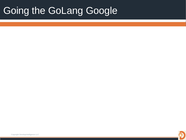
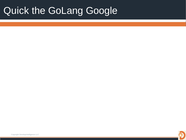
Going: Going -> Quick (16, 11)
